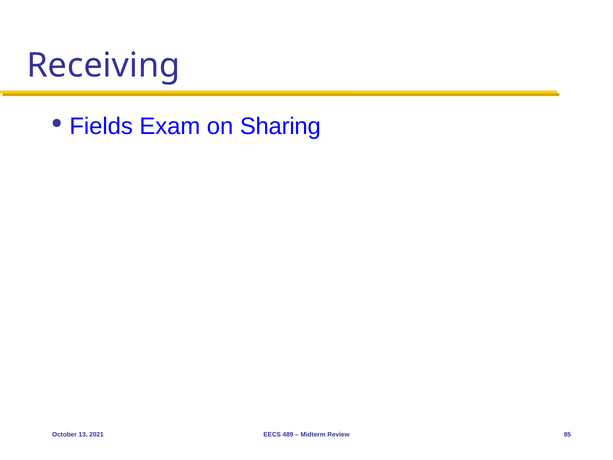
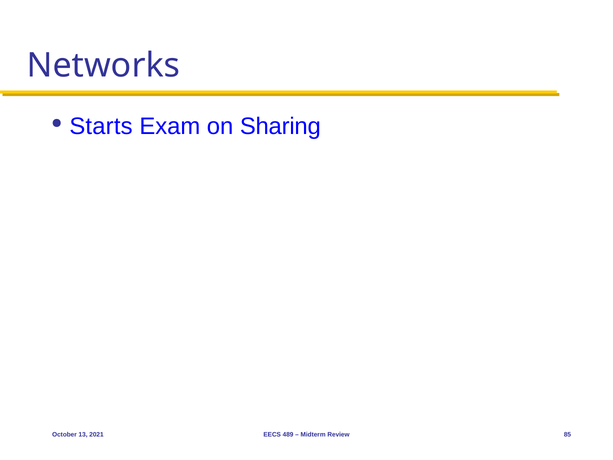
Receiving: Receiving -> Networks (103, 66)
Fields: Fields -> Starts (101, 126)
